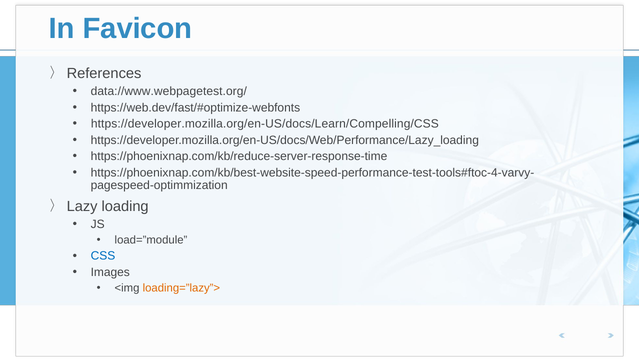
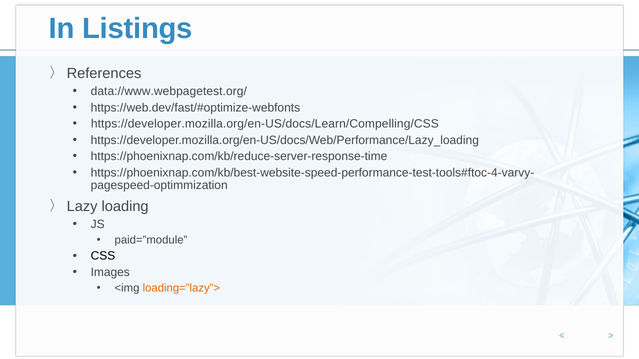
Favicon: Favicon -> Listings (137, 29)
load=”module: load=”module -> paid=”module (151, 240)
CSS colour: blue -> black (103, 256)
